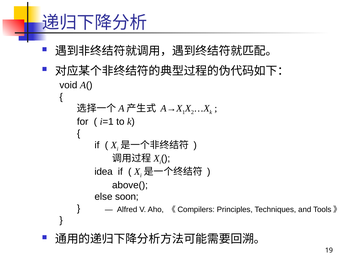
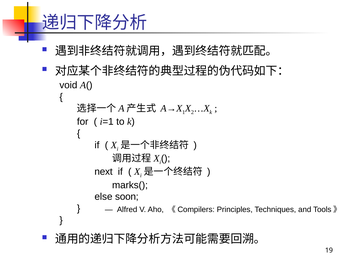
idea: idea -> next (104, 172)
above(: above( -> marks( (130, 185)
